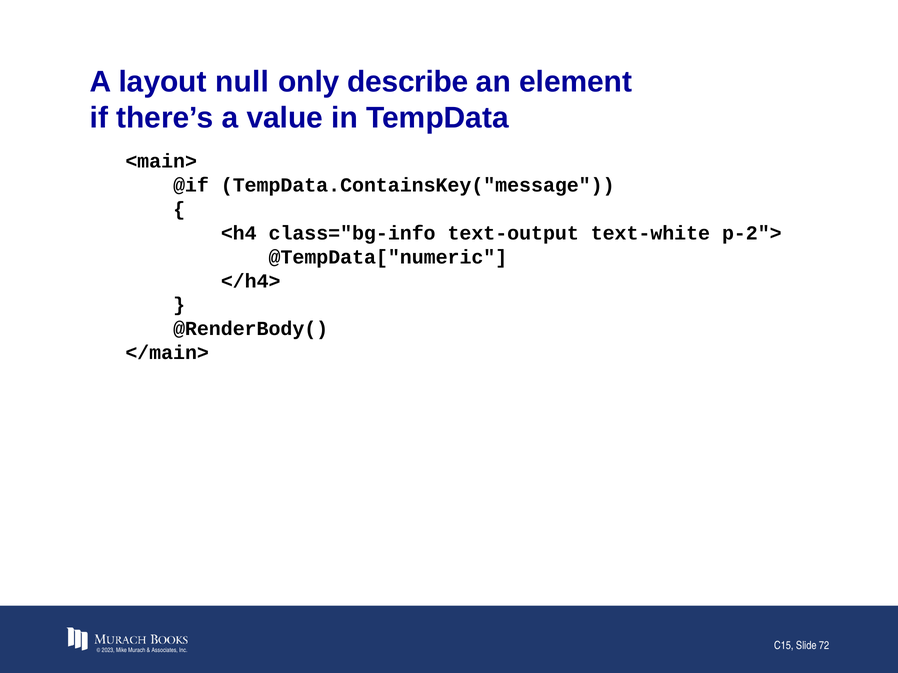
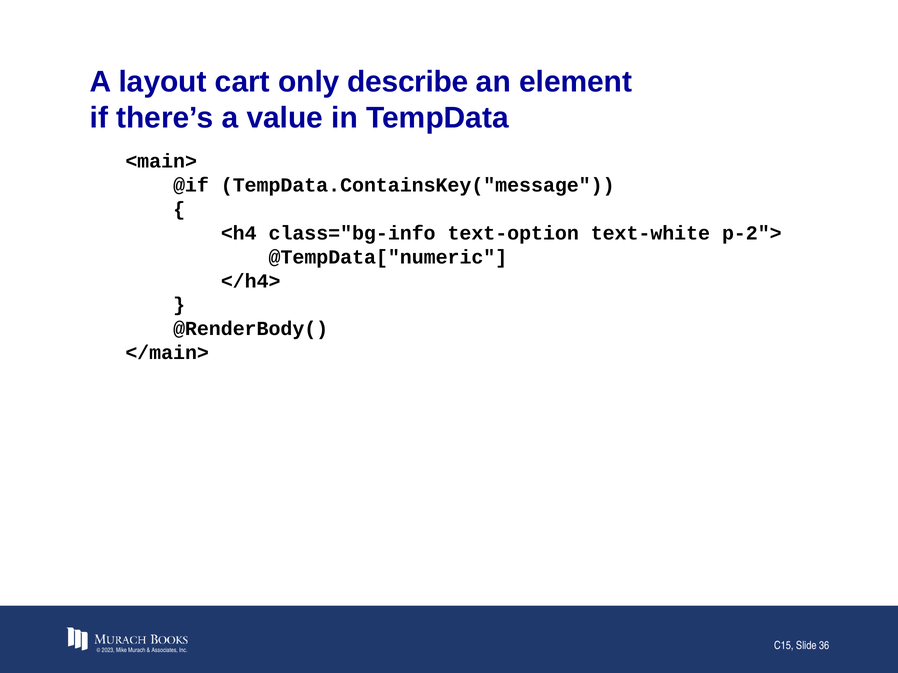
null: null -> cart (242, 82)
text-output: text-output -> text-option (513, 233)
72: 72 -> 36 (824, 646)
